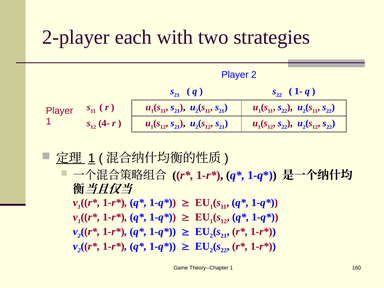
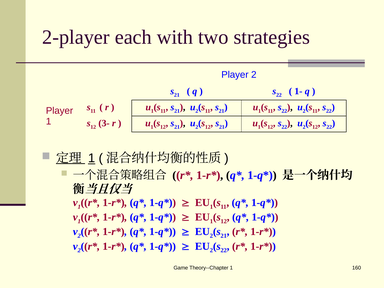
4-: 4- -> 3- (104, 123)
